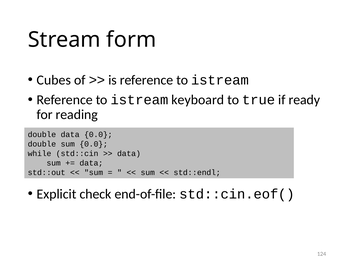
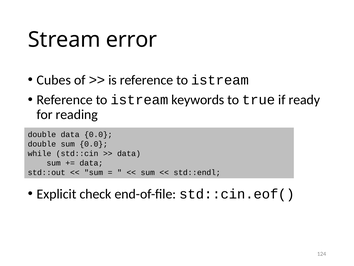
form: form -> error (132, 40)
keyboard: keyboard -> keywords (198, 100)
